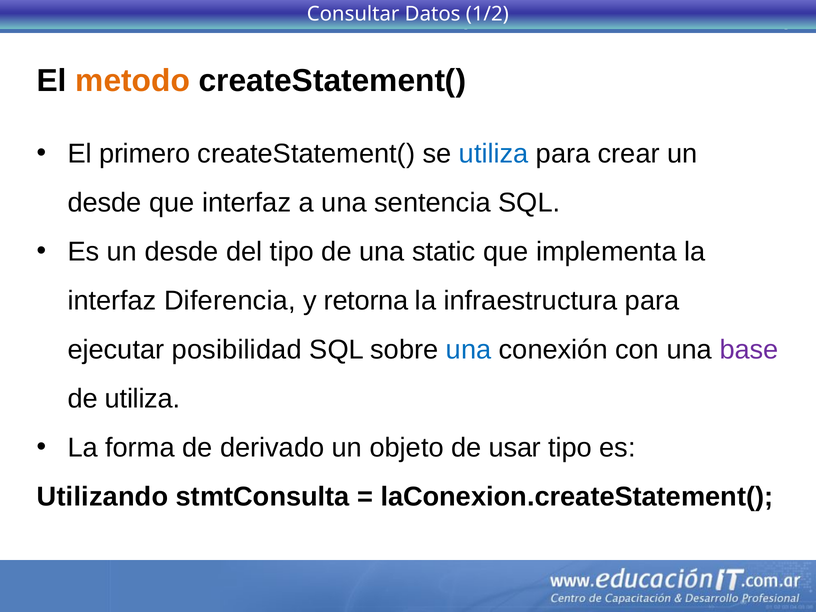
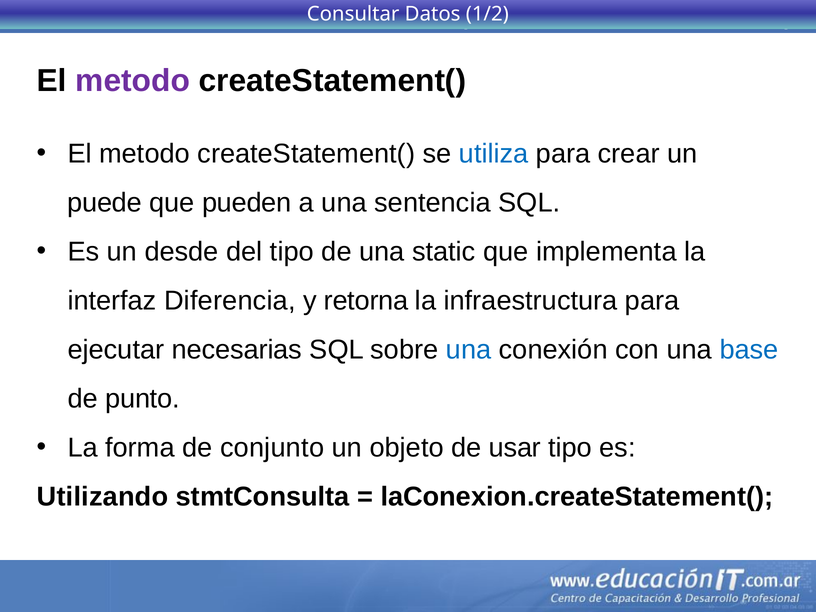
metodo colour: orange -> purple (133, 81)
primero: primero -> metodo (145, 154)
desde: desde -> puede (105, 203)
que interfaz: interfaz -> pueden (247, 203)
posibilidad: posibilidad -> necesarias (237, 350)
base colour: purple -> blue (749, 350)
de utiliza: utiliza -> punto (142, 399)
derivado: derivado -> conjunto (272, 448)
